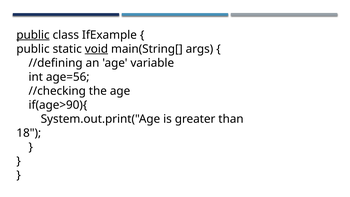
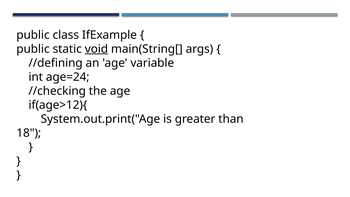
public underline: present -> none (33, 35)
age=56: age=56 -> age=24 (68, 77)
if(age>90){: if(age>90){ -> if(age>12){ (58, 105)
